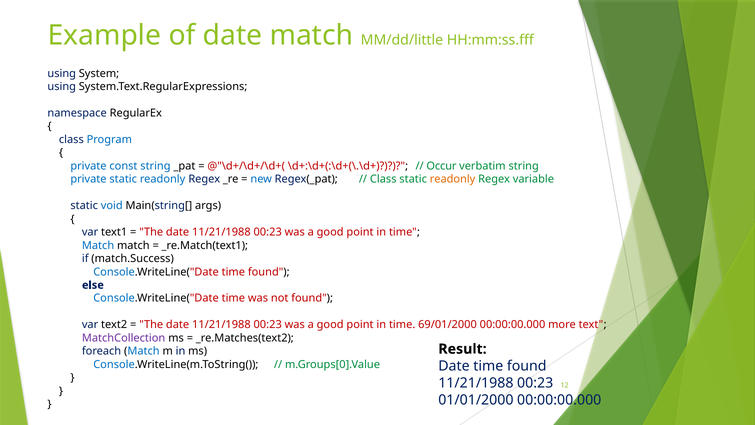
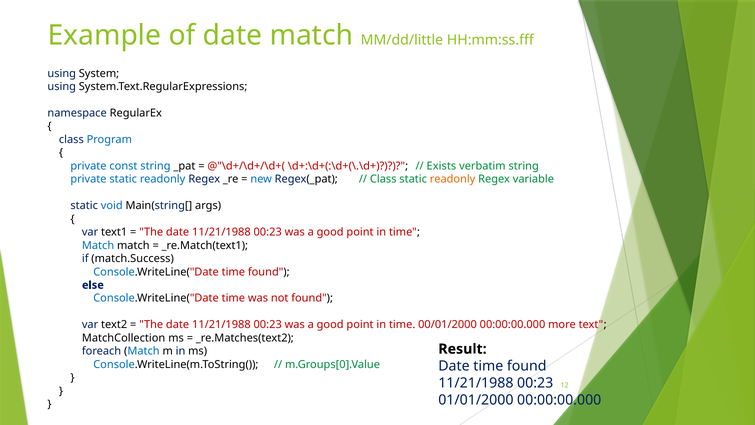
Occur: Occur -> Exists (441, 166)
69/01/2000: 69/01/2000 -> 00/01/2000 (447, 325)
MatchCollection colour: purple -> black (124, 338)
